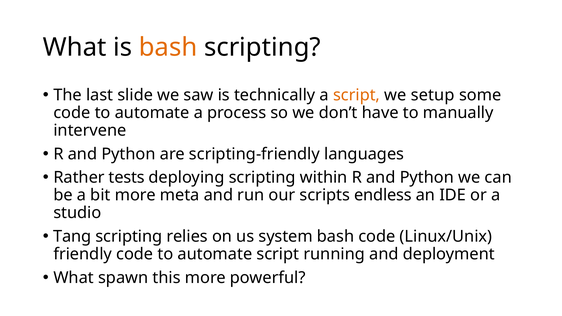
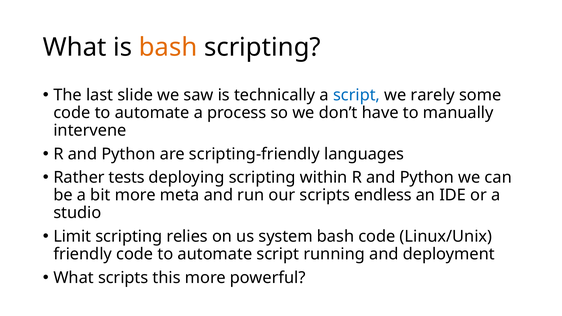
script colour: orange -> blue (357, 95)
setup: setup -> rarely (433, 95)
Tang: Tang -> Limit (72, 237)
What spawn: spawn -> scripts (123, 278)
